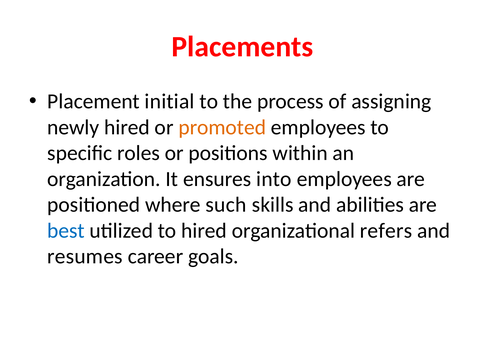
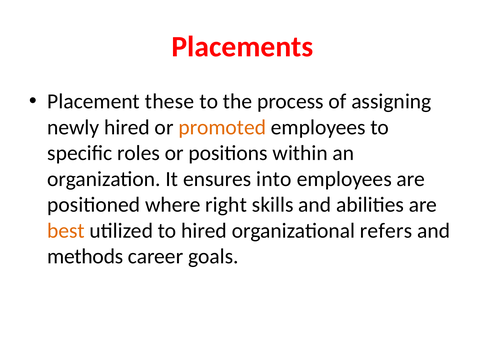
initial: initial -> these (170, 102)
such: such -> right (226, 205)
best colour: blue -> orange (66, 231)
resumes: resumes -> methods (85, 257)
